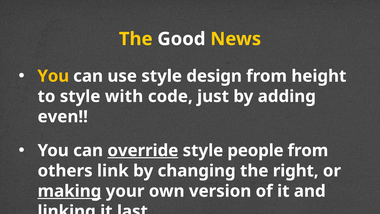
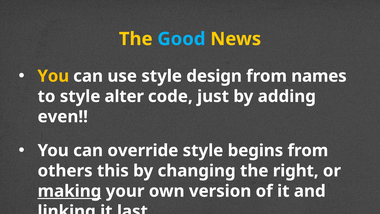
Good colour: white -> light blue (181, 39)
height: height -> names (319, 76)
with: with -> alter (124, 96)
override underline: present -> none (143, 150)
people: people -> begins (255, 150)
link: link -> this (113, 171)
